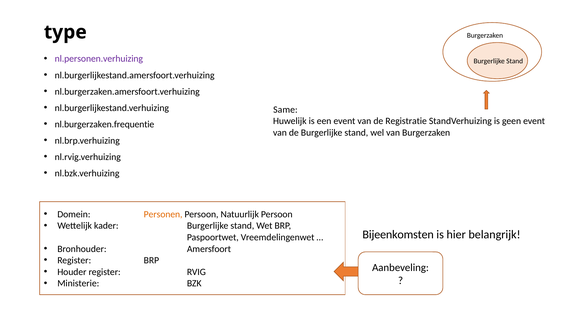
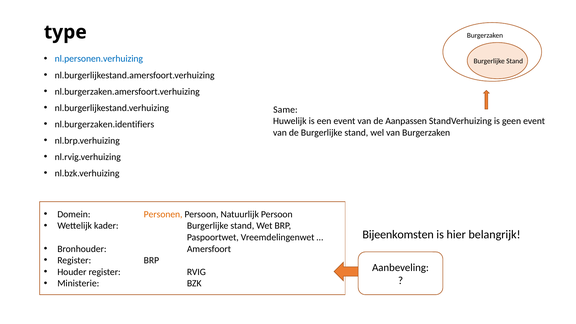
nl.personen.verhuizing colour: purple -> blue (99, 59)
Registratie: Registratie -> Aanpassen (406, 121)
nl.burgerzaken.frequentie: nl.burgerzaken.frequentie -> nl.burgerzaken.identifiers (104, 124)
